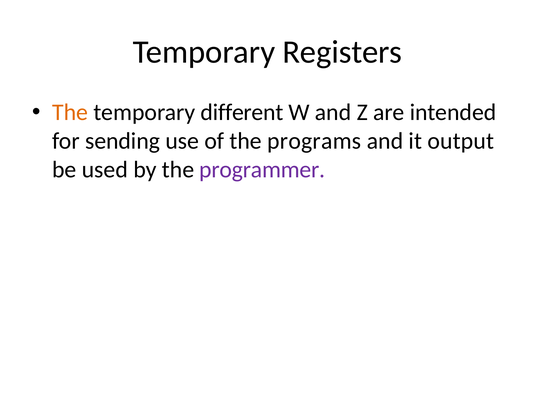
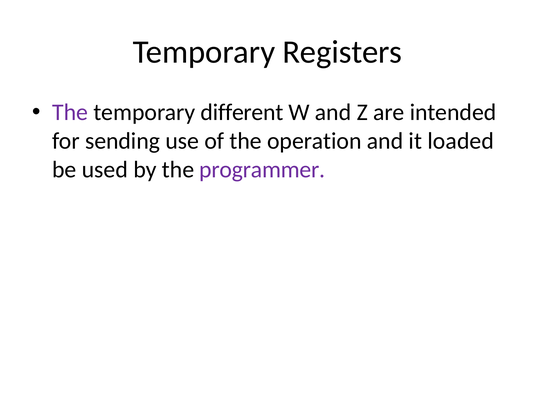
The colour: orange -> purple (70, 112)
programs: programs -> operation (314, 141)
output: output -> loaded (461, 141)
